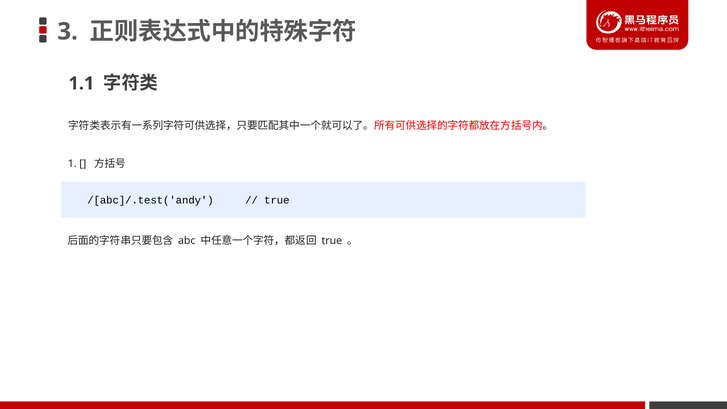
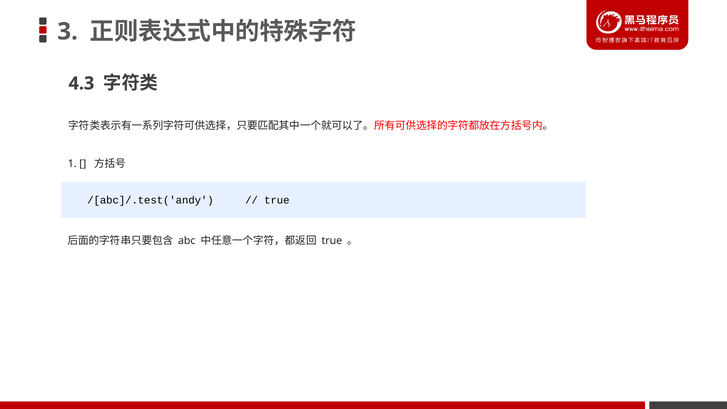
1.1: 1.1 -> 4.3 (81, 83)
